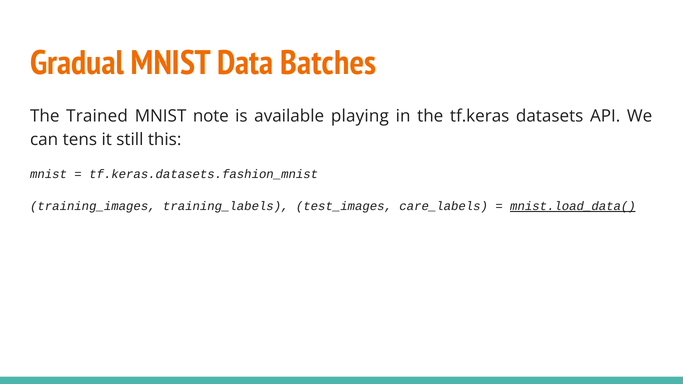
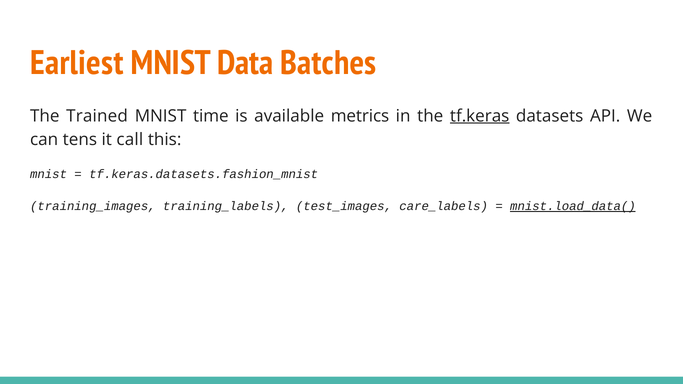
Gradual: Gradual -> Earliest (77, 63)
note: note -> time (211, 116)
playing: playing -> metrics (360, 116)
tf.keras underline: none -> present (480, 116)
still: still -> call (130, 139)
